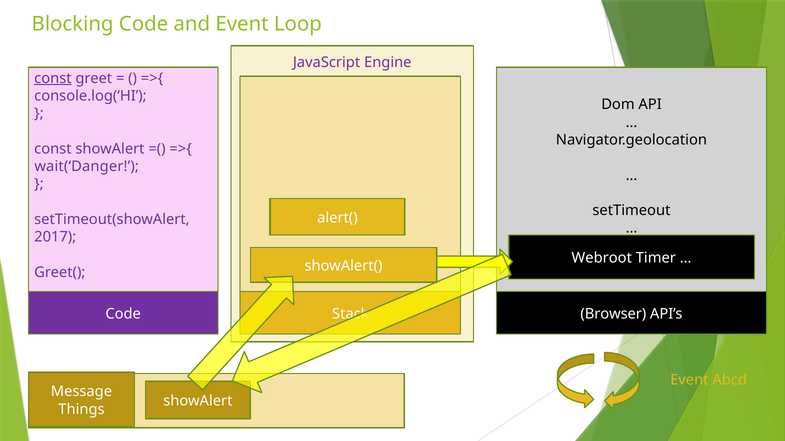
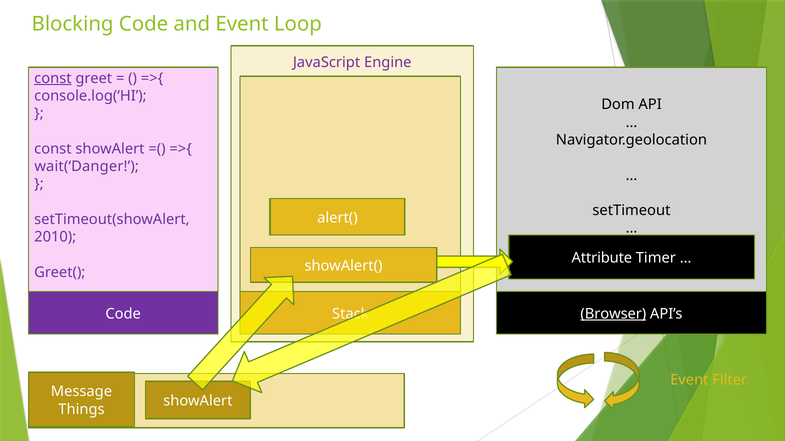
2017: 2017 -> 2010 (55, 237)
Webroot: Webroot -> Attribute (602, 258)
Browser underline: none -> present (613, 314)
Abcd: Abcd -> Filter (730, 380)
